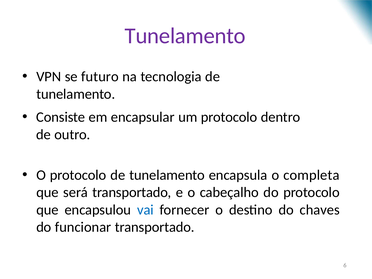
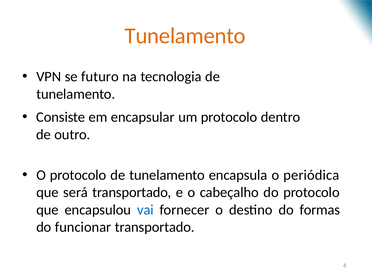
Tunelamento colour: purple -> orange (185, 36)
completa: completa -> periódica (311, 175)
chaves: chaves -> formas (320, 210)
